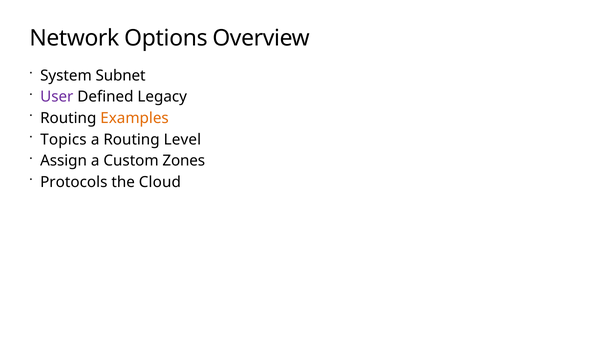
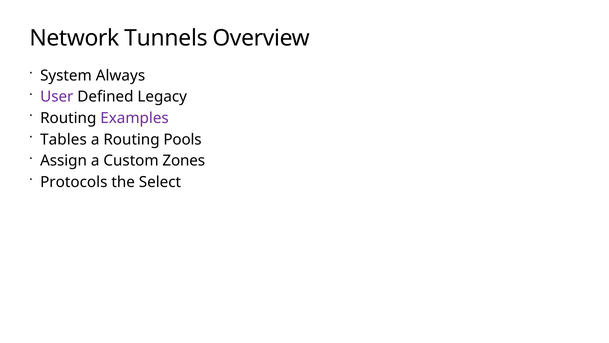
Options: Options -> Tunnels (166, 38)
Subnet: Subnet -> Always (120, 76)
Examples colour: orange -> purple (135, 118)
Topics: Topics -> Tables (63, 139)
Level: Level -> Pools (183, 139)
Cloud: Cloud -> Select (160, 182)
